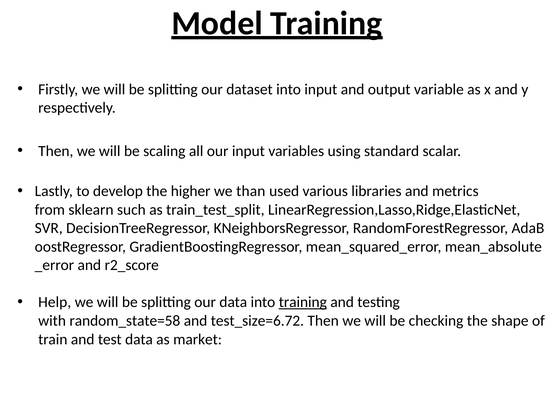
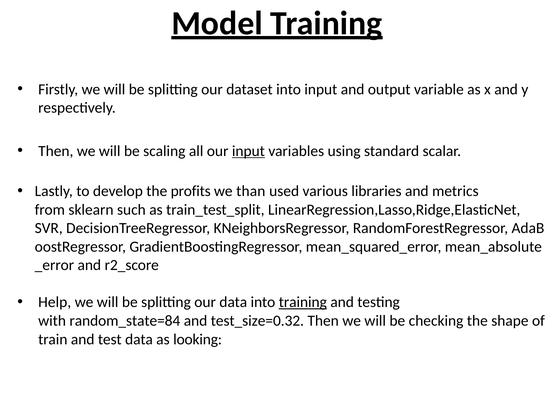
input underline: none -> present (248, 151)
higher: higher -> profits (191, 191)
random_state=58: random_state=58 -> random_state=84 (125, 320)
test_size=6.72: test_size=6.72 -> test_size=0.32 (257, 320)
market: market -> looking (198, 339)
